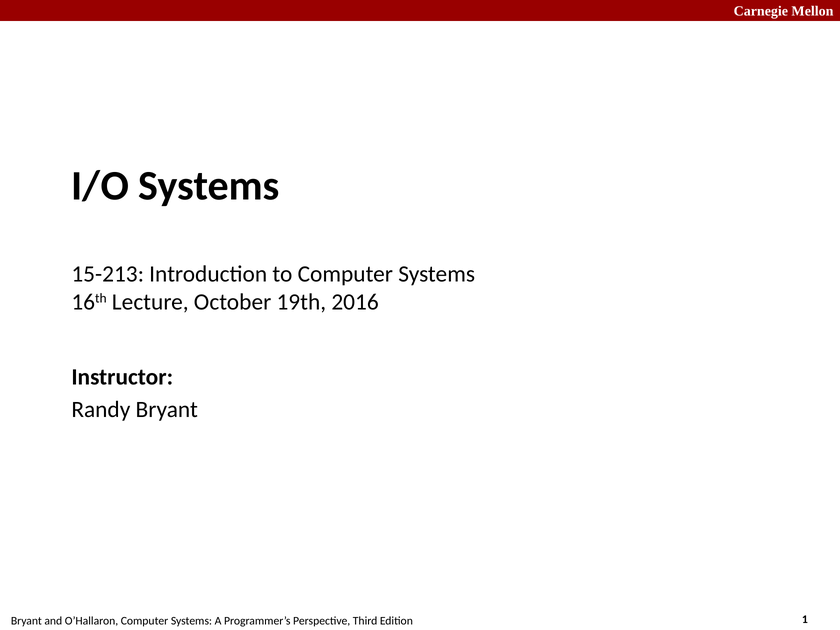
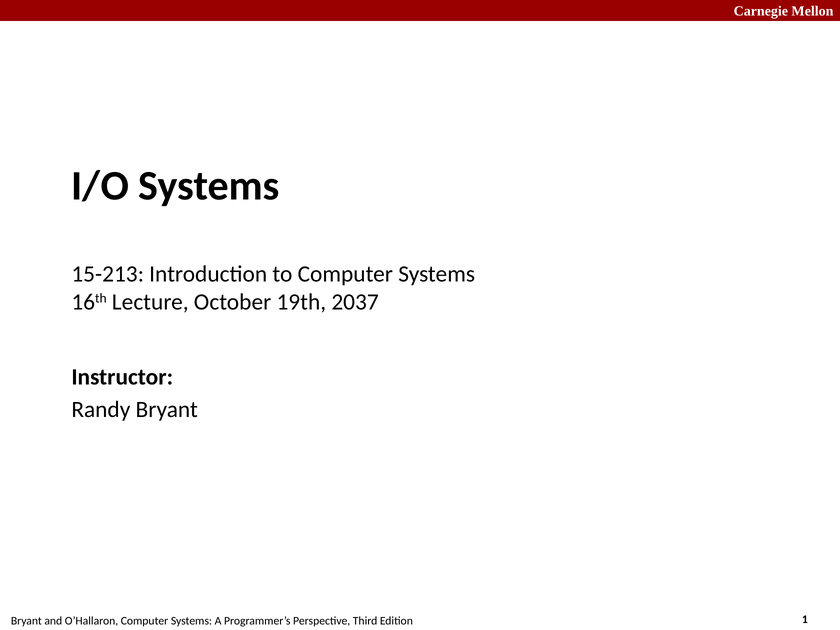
2016: 2016 -> 2037 (355, 302)
